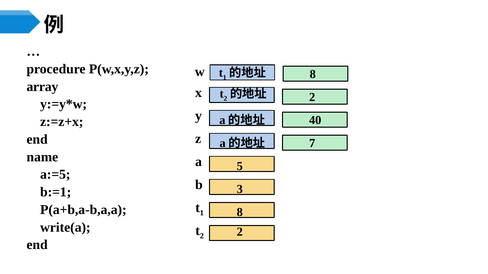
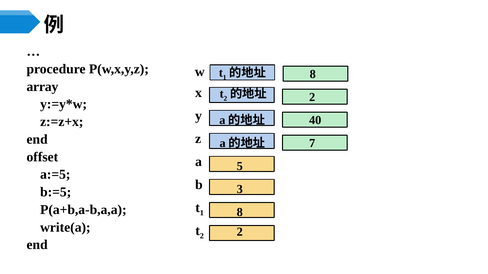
name: name -> offset (42, 157)
b:=1: b:=1 -> b:=5 (56, 192)
